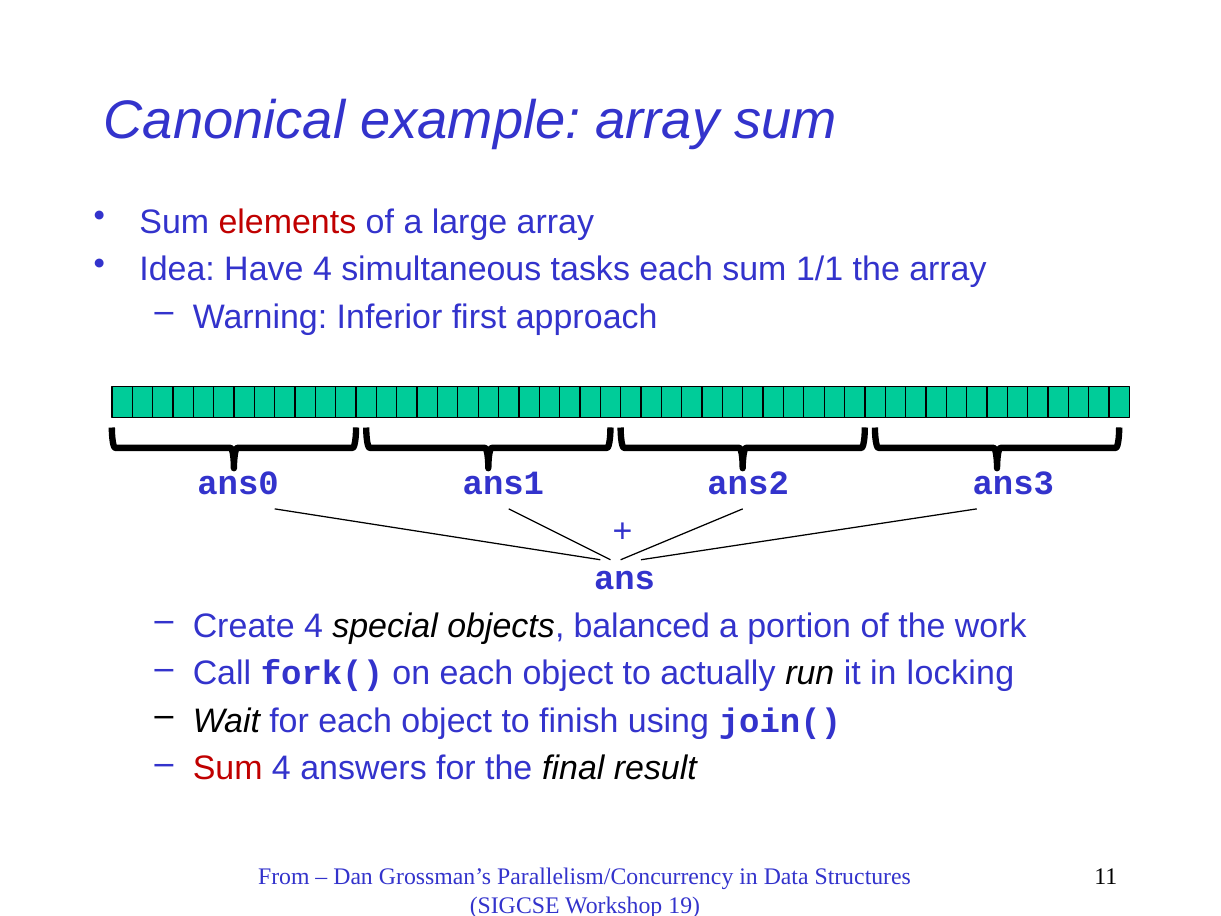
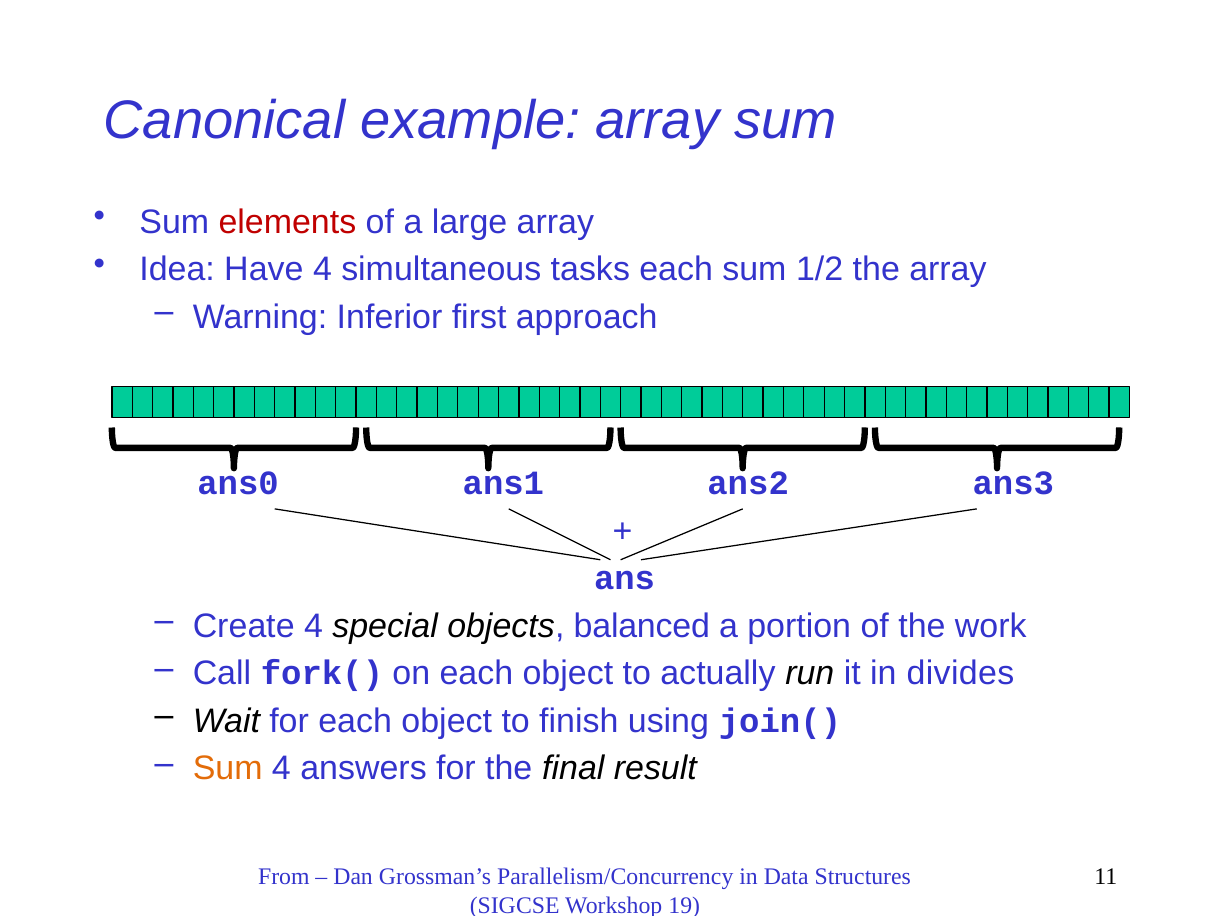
1/1: 1/1 -> 1/2 (820, 270)
locking: locking -> divides (960, 673)
Sum colour: red -> orange (228, 768)
